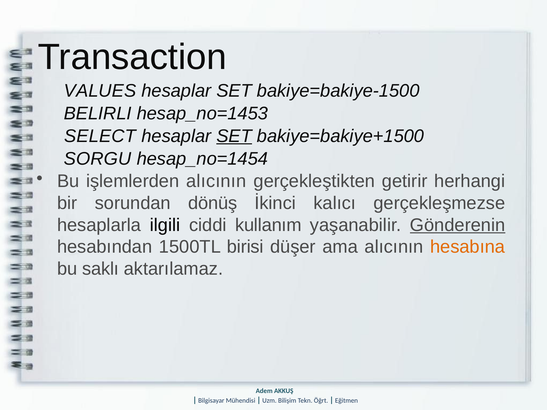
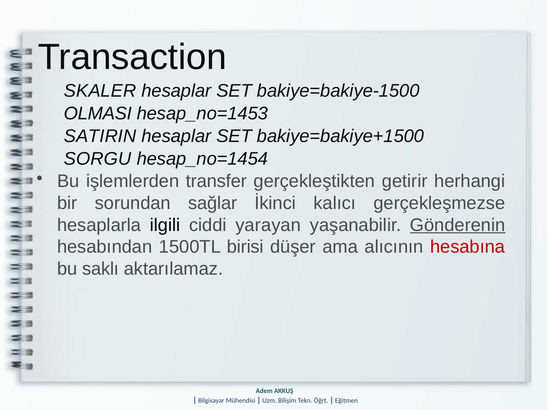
VALUES: VALUES -> SKALER (100, 91)
BELIRLI: BELIRLI -> OLMASI (98, 114)
SELECT: SELECT -> SATIRIN (100, 136)
SET underline: present -> none (234, 136)
işlemlerden alıcının: alıcının -> transfer (216, 181)
dönüş: dönüş -> sağlar (213, 203)
kullanım: kullanım -> yarayan (268, 225)
hesabına colour: orange -> red (468, 247)
